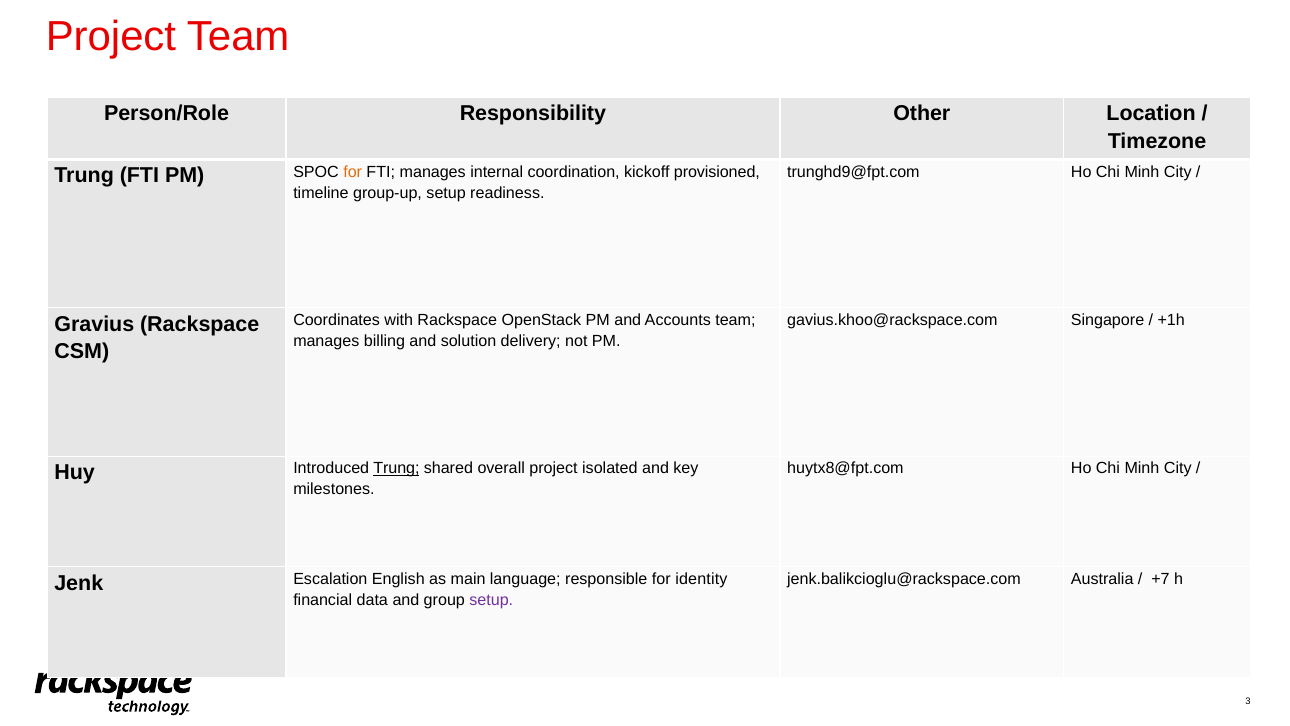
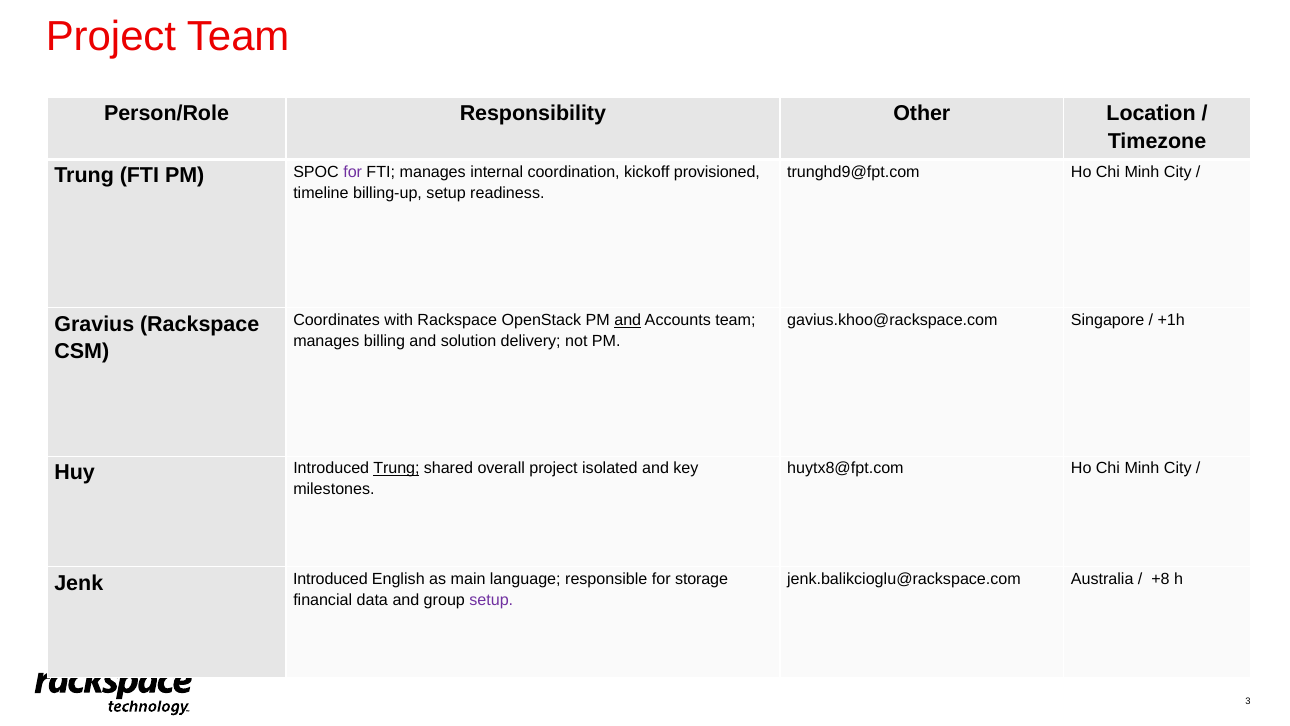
for colour: orange -> purple (353, 172)
group-up: group-up -> billing-up (388, 193)
and underline: none -> present (628, 320)
+7: +7 -> +8 (1161, 579)
Jenk Escalation: Escalation -> Introduced (330, 579)
identity: identity -> storage (702, 579)
